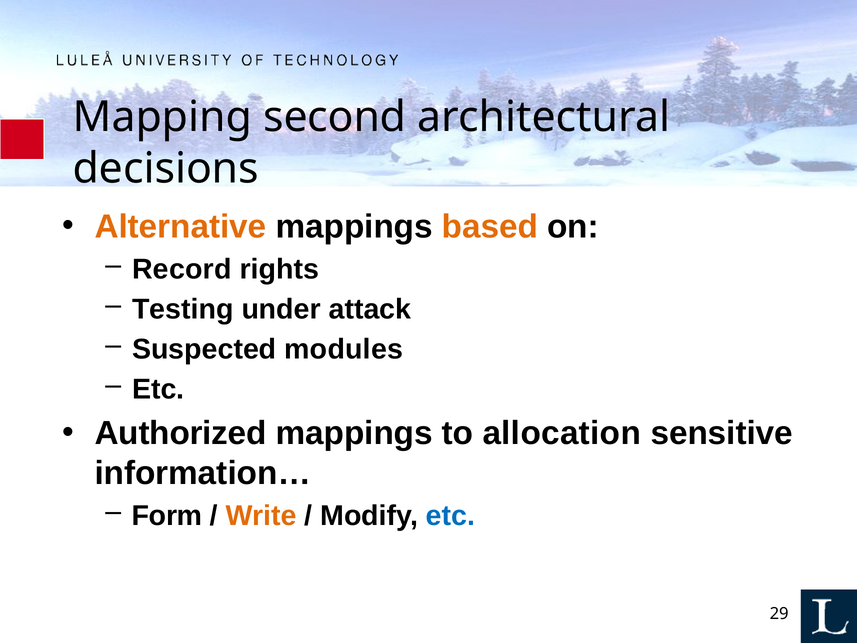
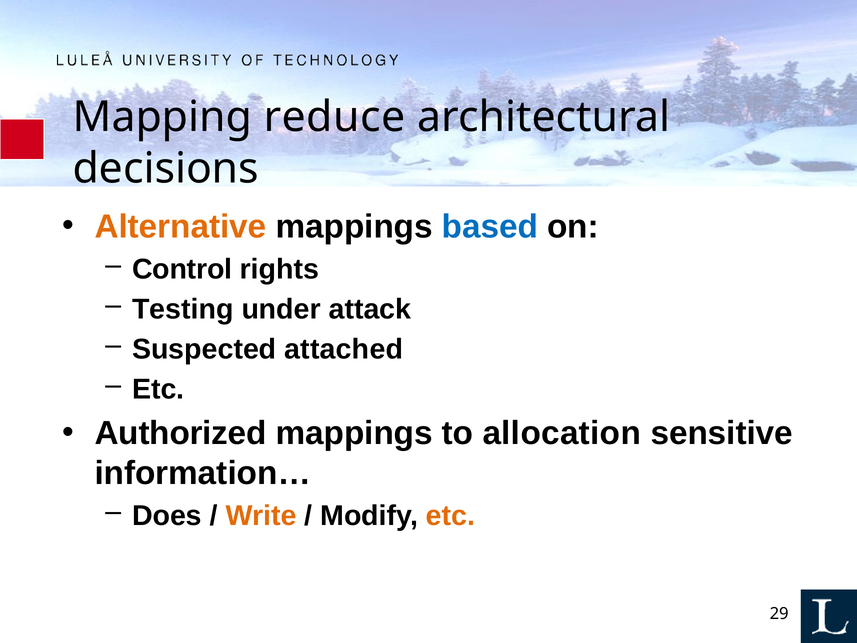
second: second -> reduce (334, 117)
based colour: orange -> blue (490, 227)
Record: Record -> Control (182, 269)
modules: modules -> attached (344, 349)
Form: Form -> Does (167, 516)
etc colour: blue -> orange (451, 516)
